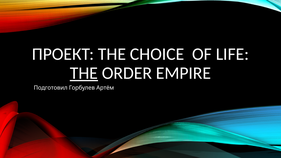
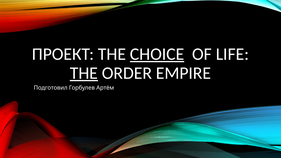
CHOICE underline: none -> present (157, 54)
